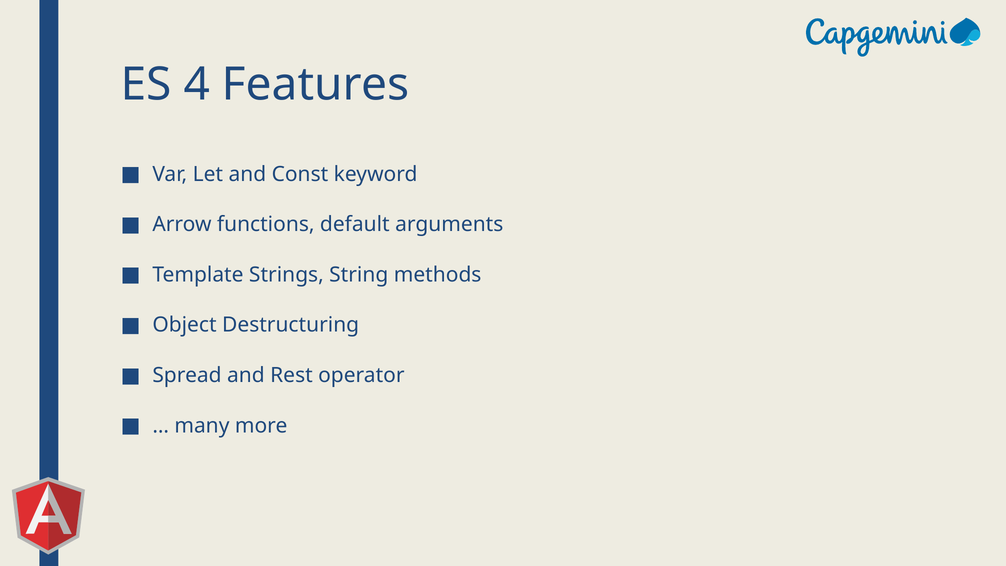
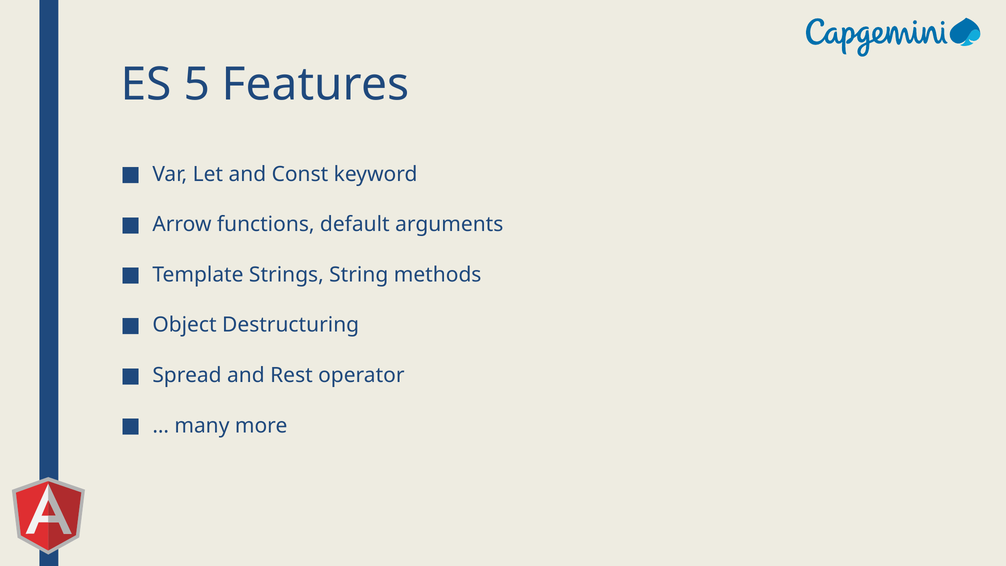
4: 4 -> 5 (197, 85)
